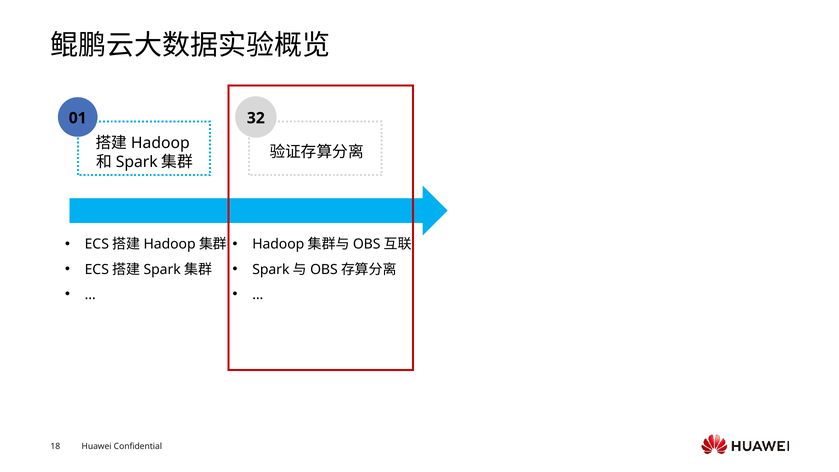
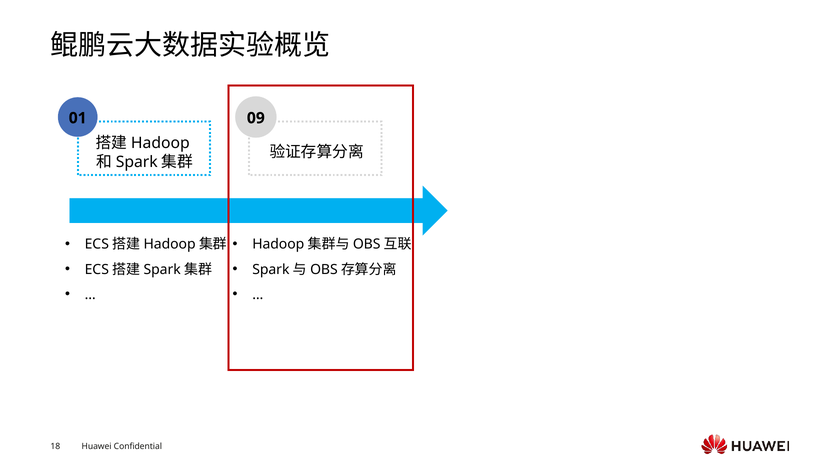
32: 32 -> 09 (256, 118)
